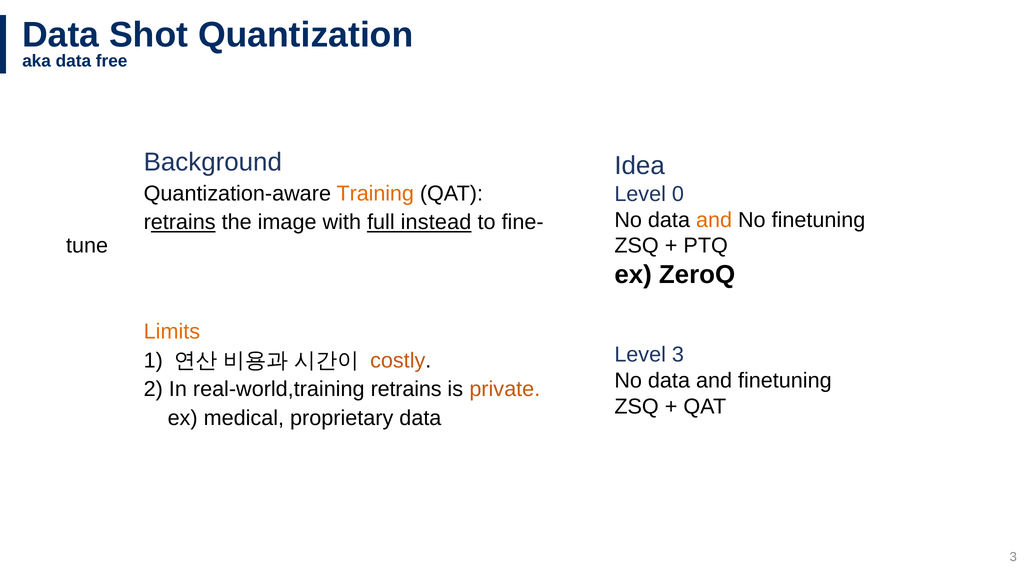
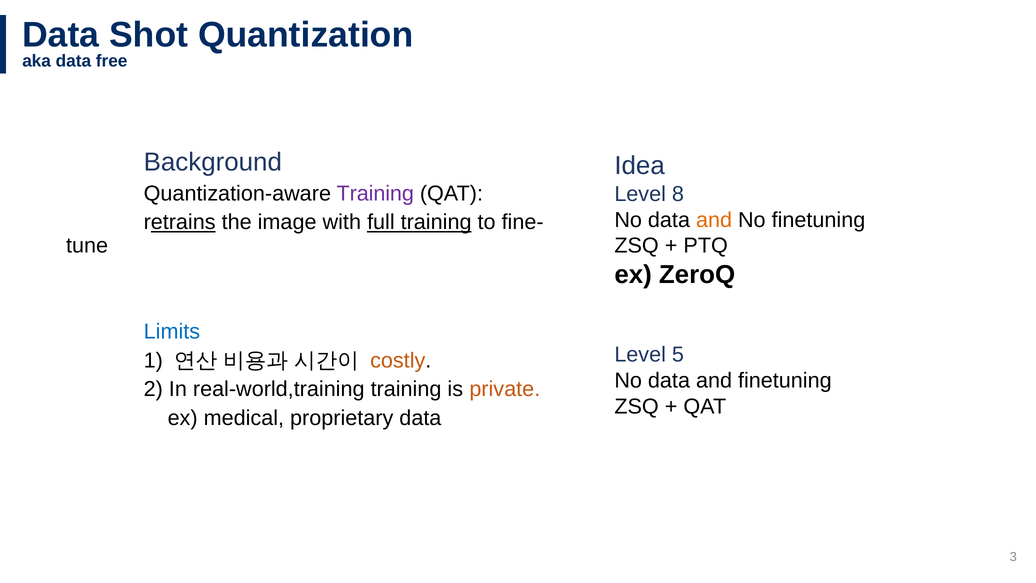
Training colour: orange -> purple (375, 193)
0: 0 -> 8 (678, 194)
full instead: instead -> training (436, 222)
Limits colour: orange -> blue (172, 332)
Level 3: 3 -> 5 (678, 355)
real-world,training retrains: retrains -> training (406, 389)
